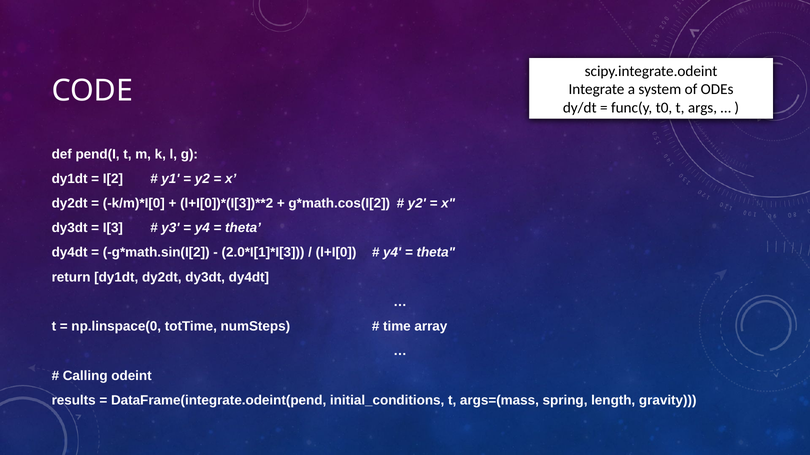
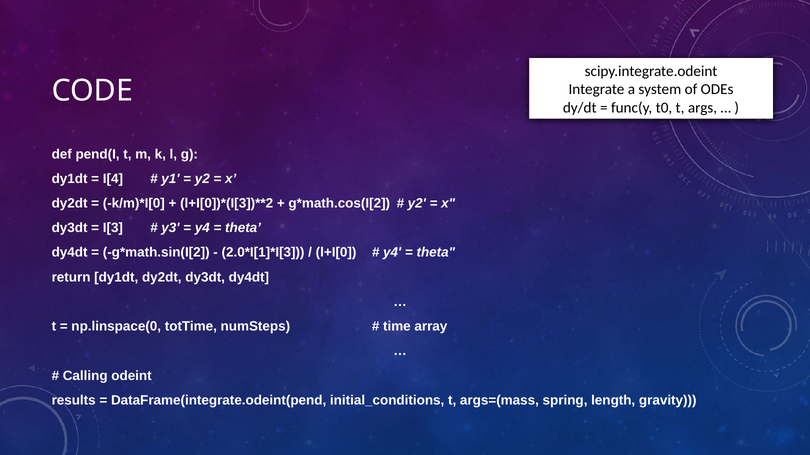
I[2: I[2 -> I[4 (113, 179)
